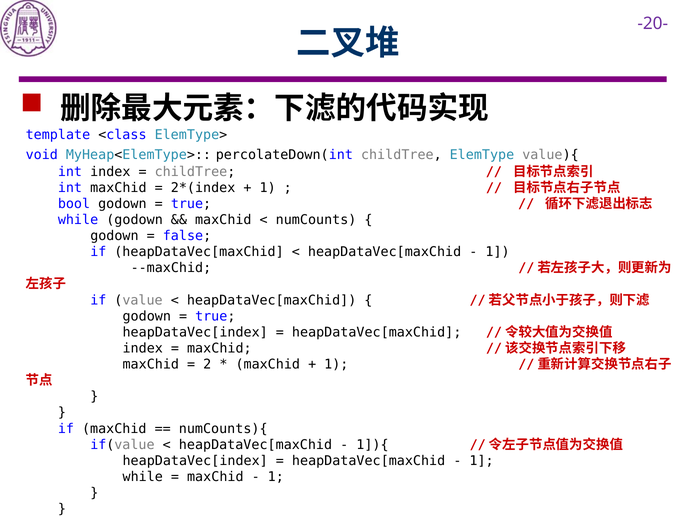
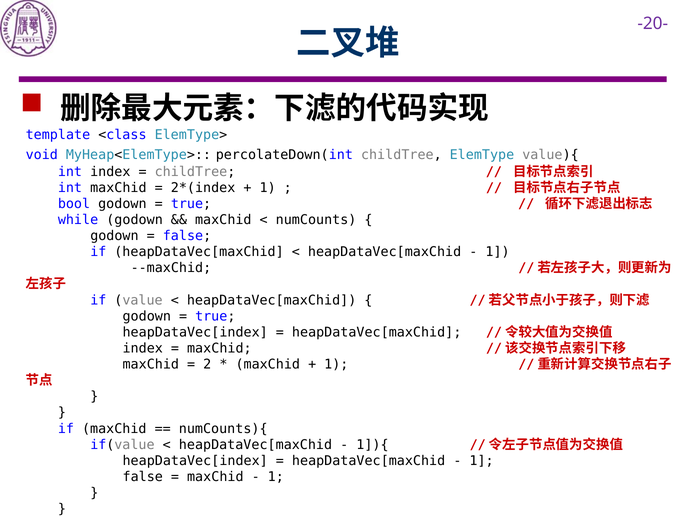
while: while -> false (143, 477)
